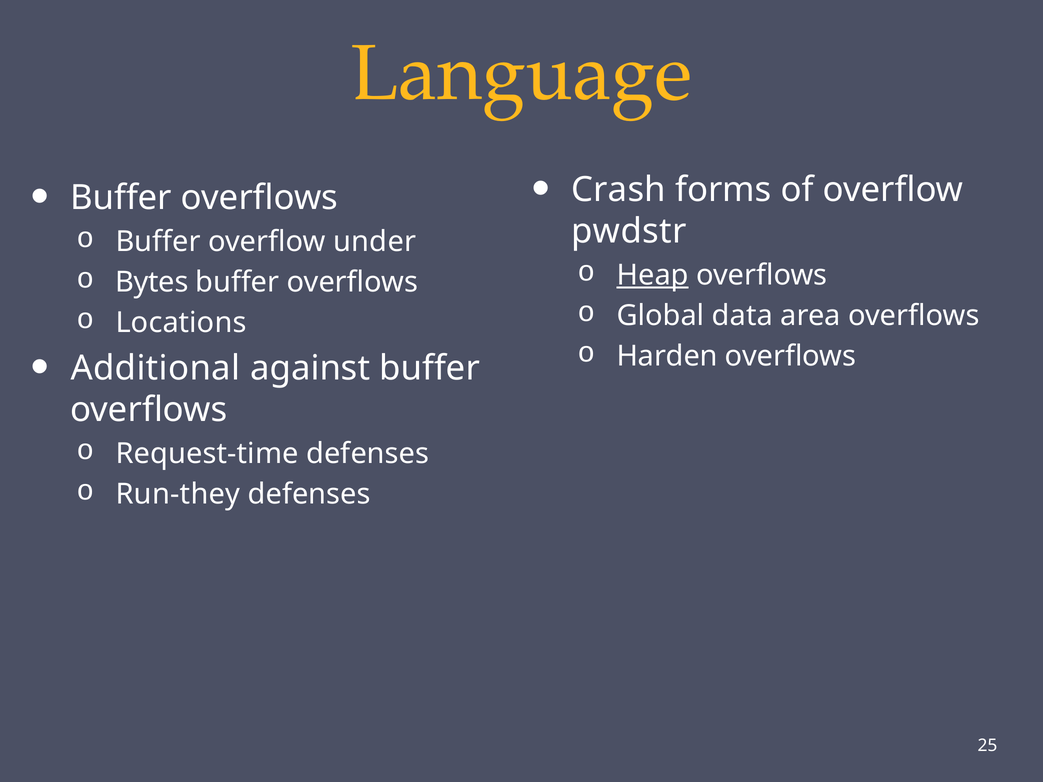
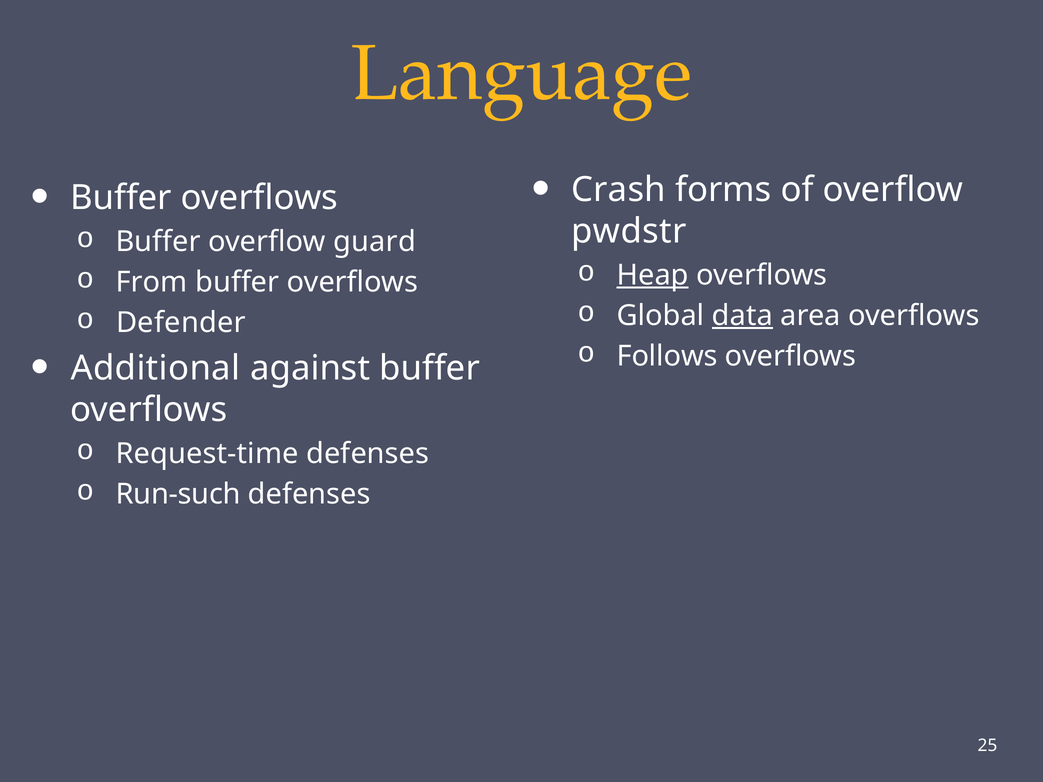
under: under -> guard (375, 242)
Bytes: Bytes -> From (152, 282)
data underline: none -> present (742, 316)
Locations: Locations -> Defender (181, 323)
Harden: Harden -> Follows (667, 356)
Run-they: Run-they -> Run-such (178, 494)
